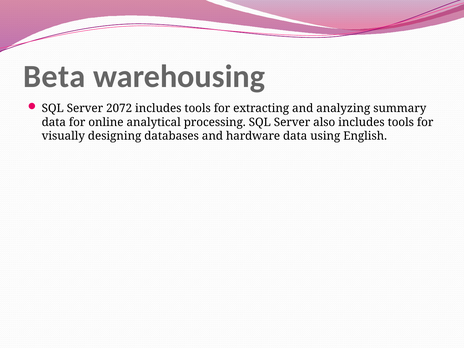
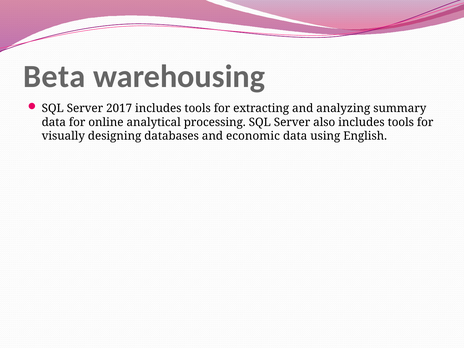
2072: 2072 -> 2017 (119, 108)
hardware: hardware -> economic (253, 136)
